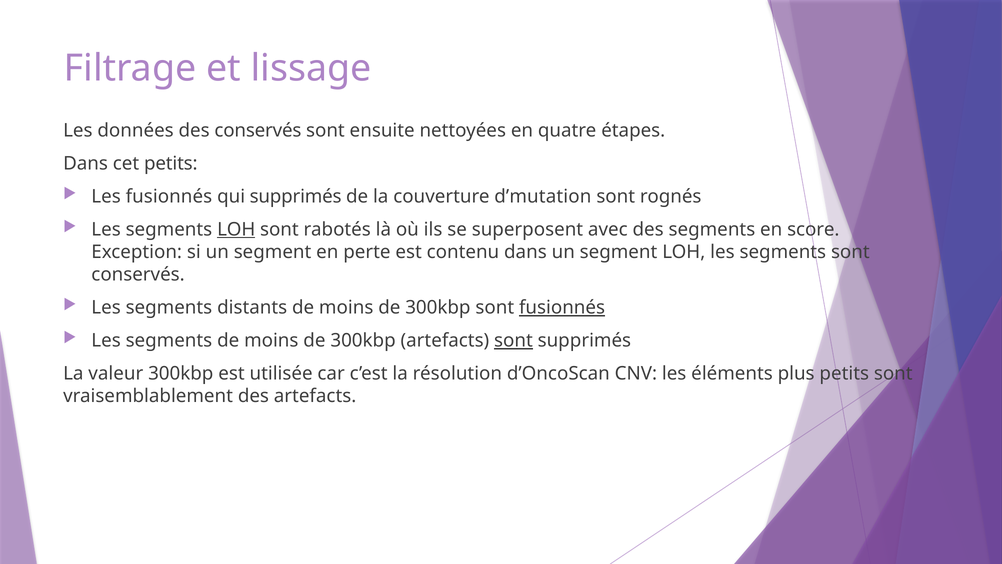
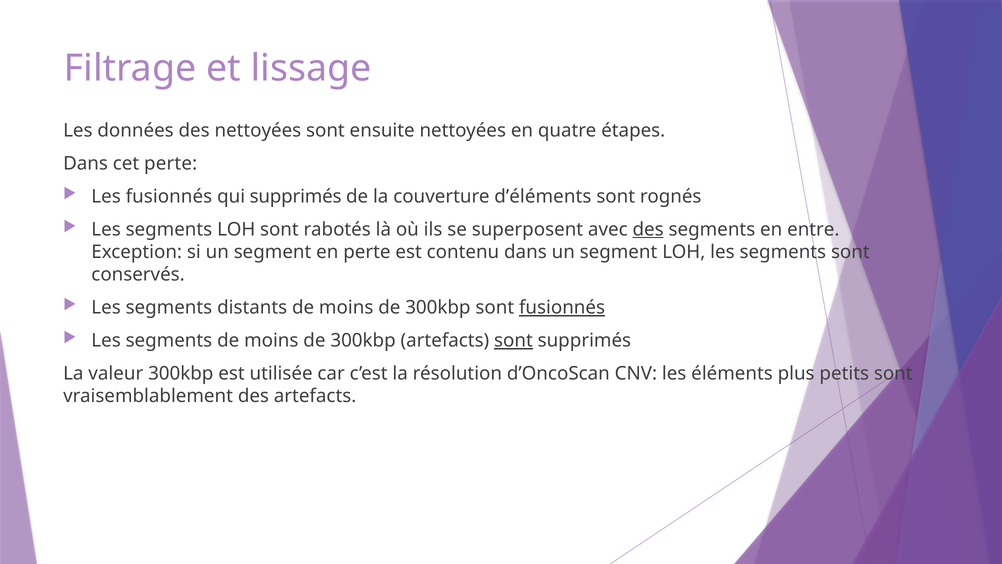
des conservés: conservés -> nettoyées (258, 130)
cet petits: petits -> perte (171, 163)
d’mutation: d’mutation -> d’éléments (543, 196)
LOH underline: present -> none (236, 229)
des underline: none -> present (648, 229)
score: score -> entre (813, 229)
